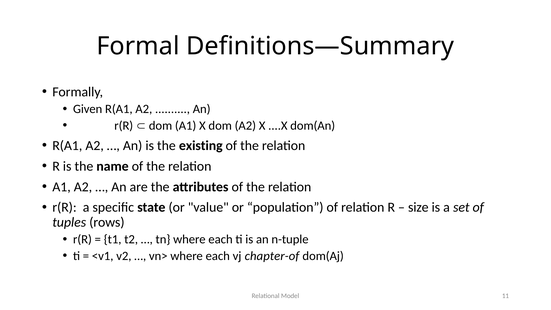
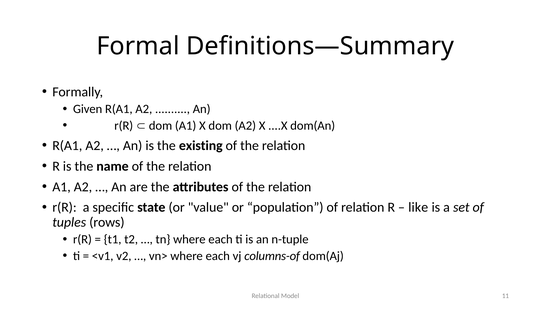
size: size -> like (418, 207)
chapter-of: chapter-of -> columns-of (272, 256)
